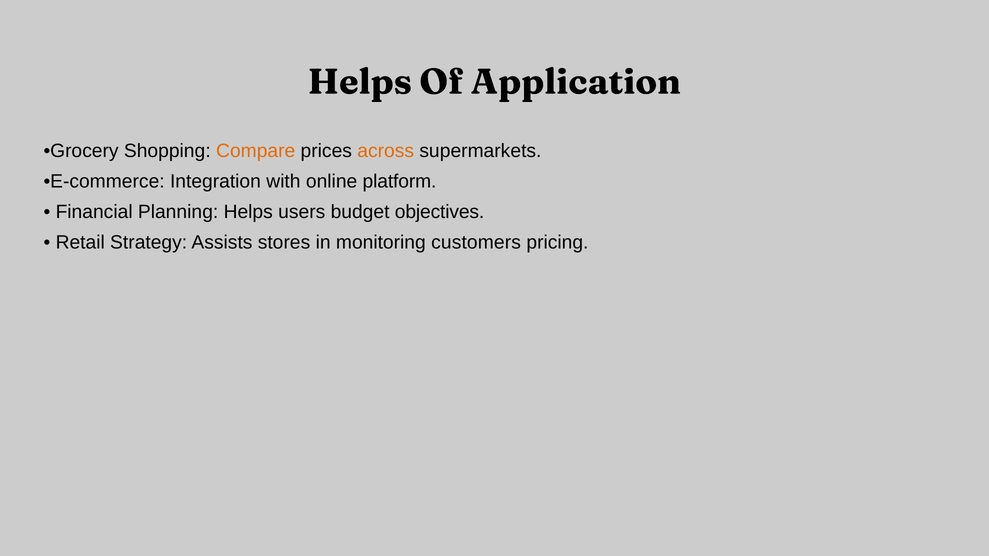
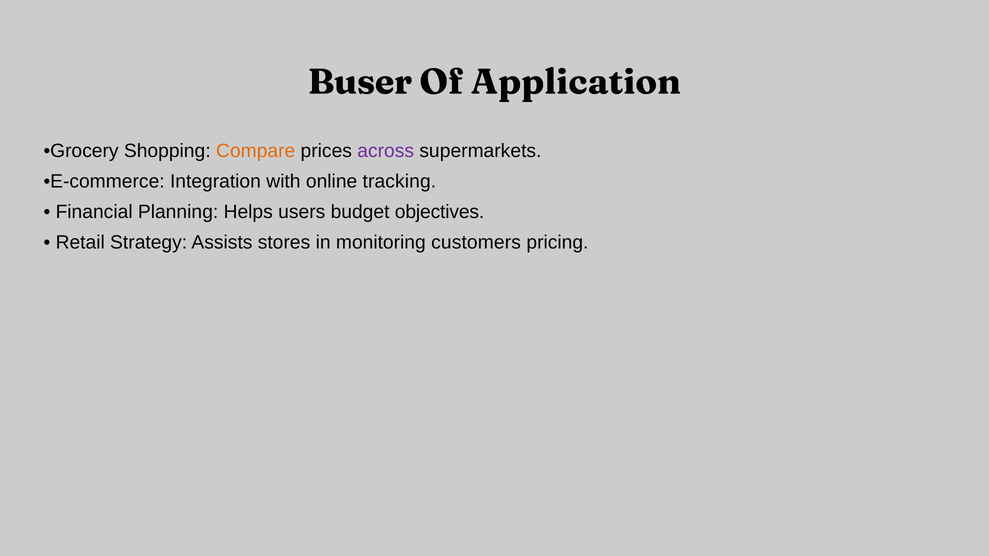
Helps: Helps -> Buser (360, 82)
across colour: orange -> purple (386, 151)
platform: platform -> tracking (399, 181)
